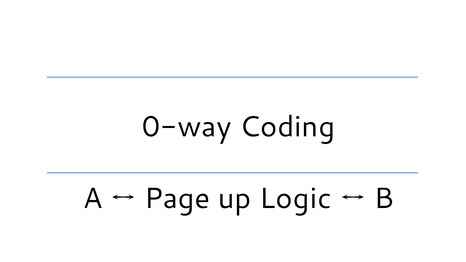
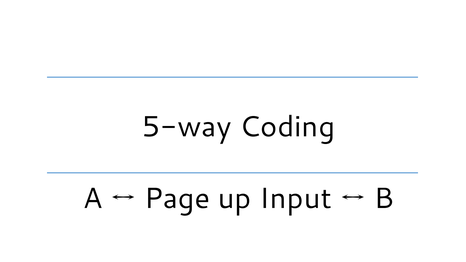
0-way: 0-way -> 5-way (187, 127)
Logic: Logic -> Input (295, 199)
